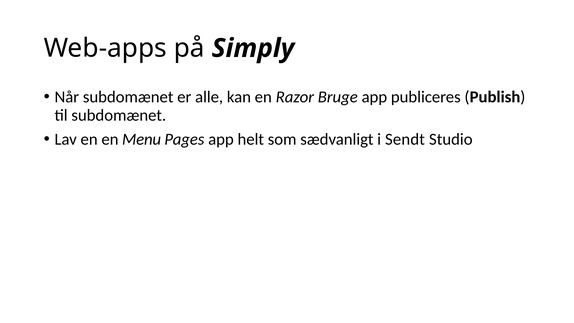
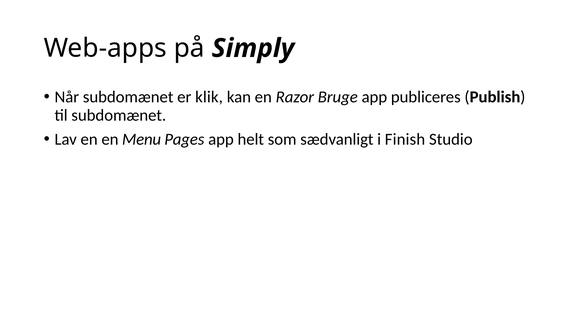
alle: alle -> klik (209, 97)
Sendt: Sendt -> Finish (405, 139)
